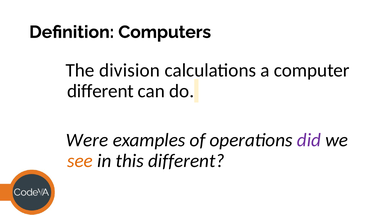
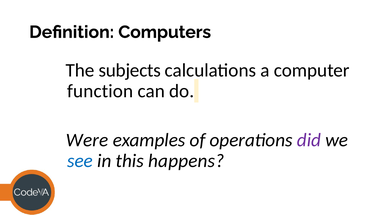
division: division -> subjects (130, 70)
different: different -> function (100, 91)
see colour: orange -> blue (80, 161)
this different: different -> happens (186, 161)
